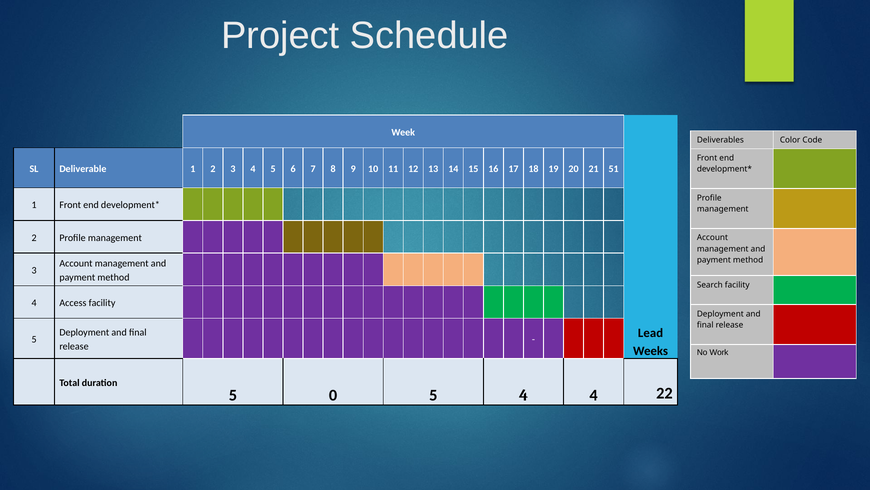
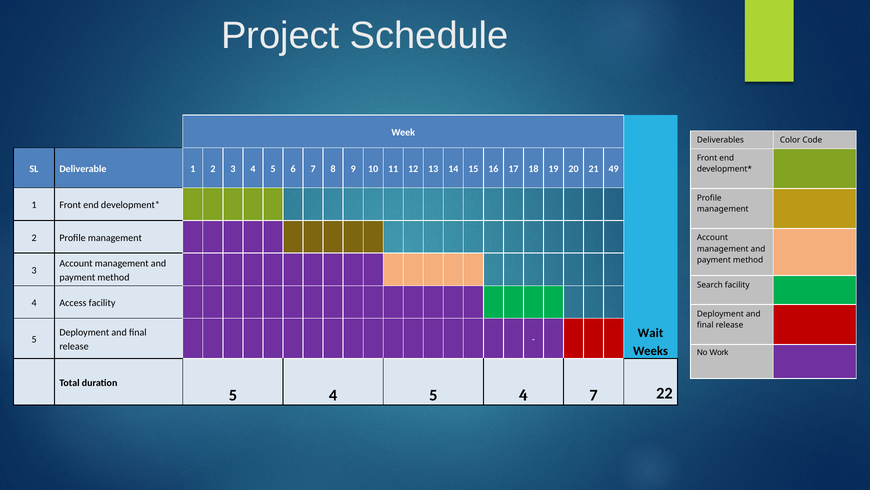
51: 51 -> 49 (614, 169)
Lead: Lead -> Wait (651, 333)
0: 0 -> 4 (333, 395)
4 4: 4 -> 7 (594, 395)
